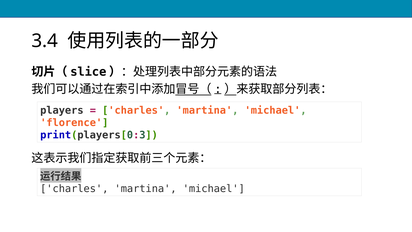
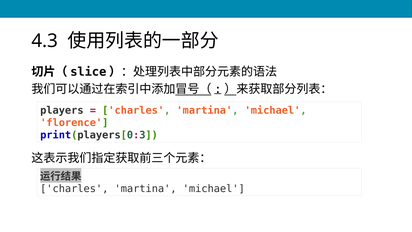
3.4: 3.4 -> 4.3 (45, 41)
